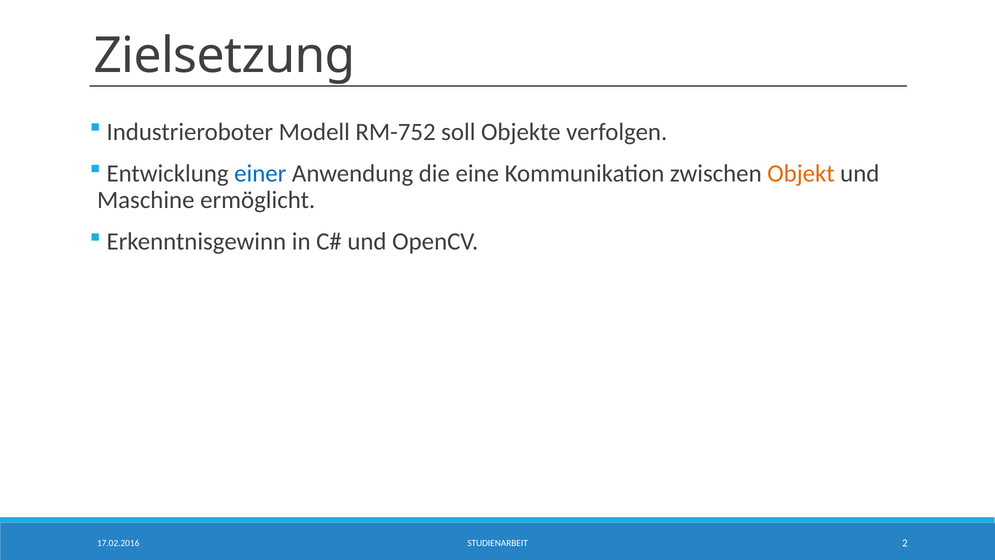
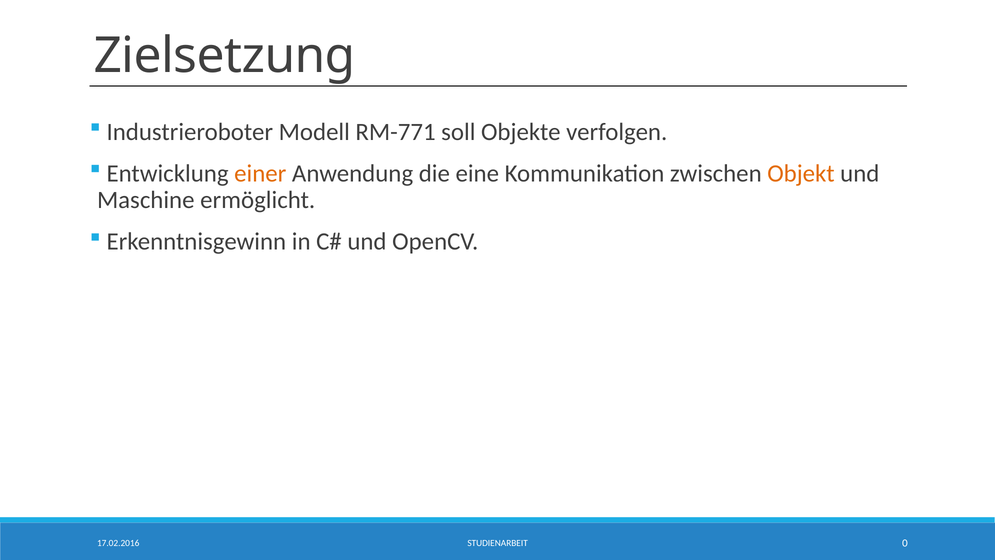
RM-752: RM-752 -> RM-771 (396, 132)
einer colour: blue -> orange (260, 173)
2: 2 -> 0 (905, 543)
